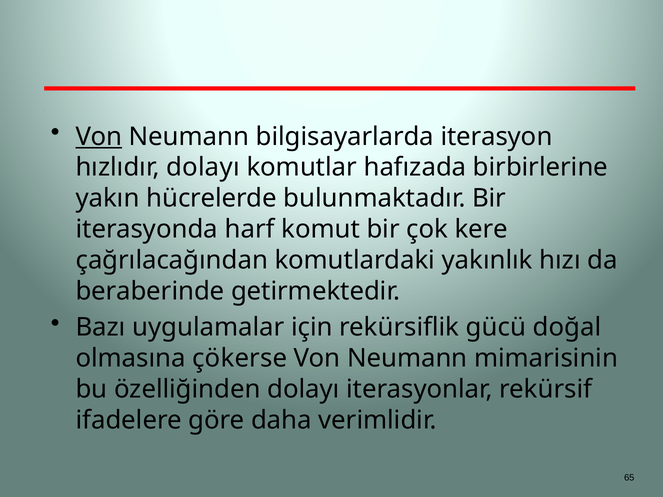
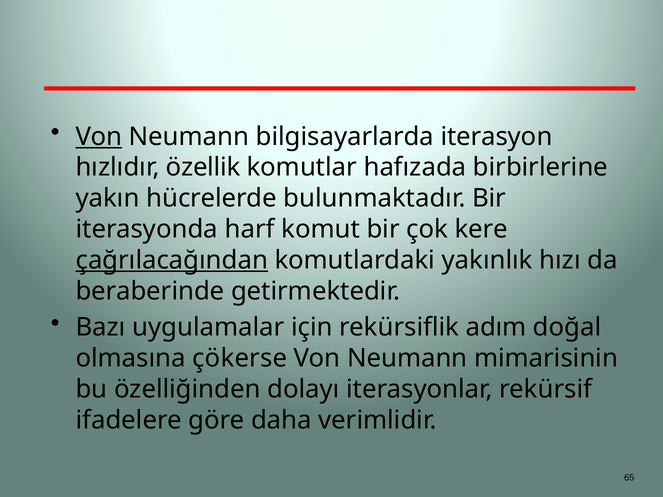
hızlıdır dolayı: dolayı -> özellik (203, 168)
çağrılacağından underline: none -> present (172, 260)
gücü: gücü -> adım (496, 328)
